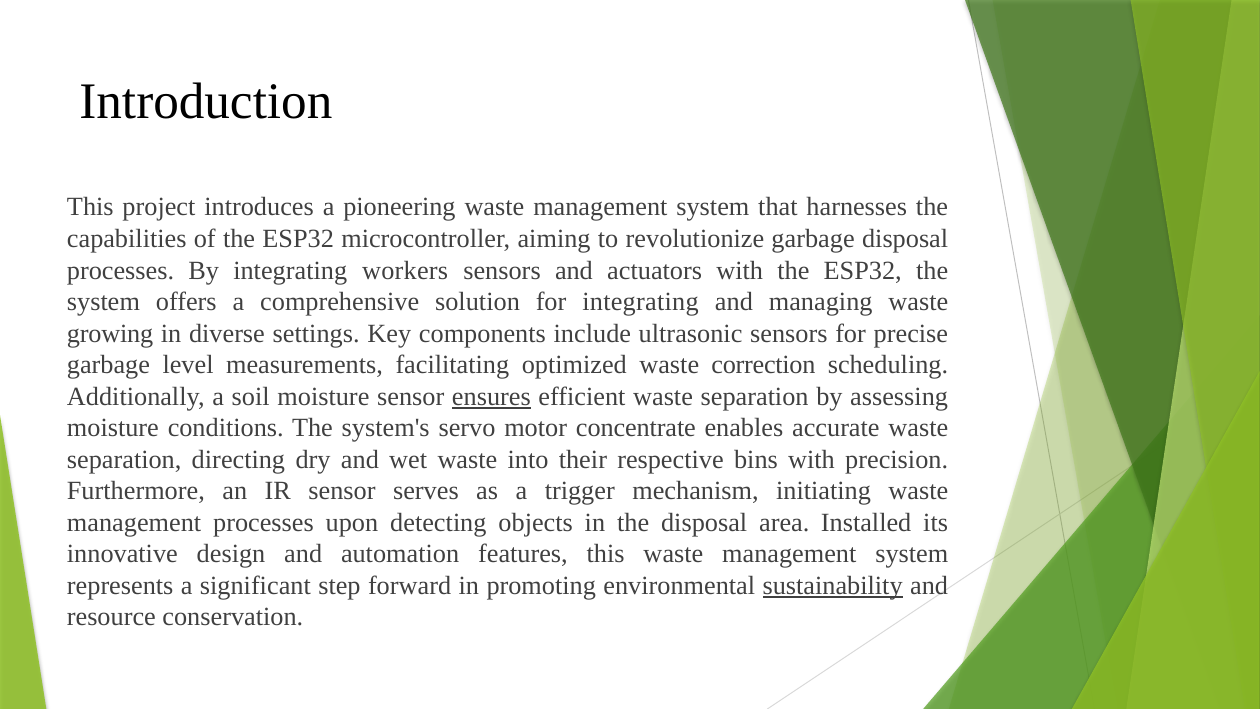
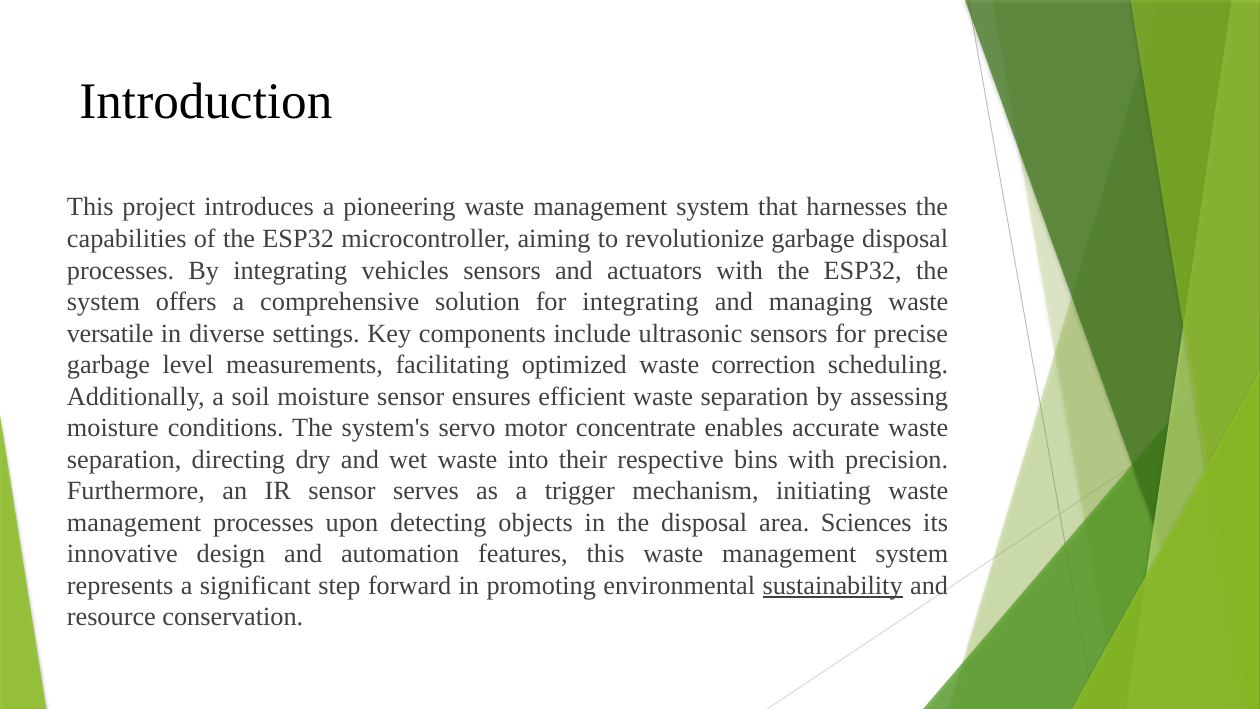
workers: workers -> vehicles (405, 270)
growing: growing -> versatile (110, 333)
ensures underline: present -> none (491, 396)
Installed: Installed -> Sciences (866, 522)
